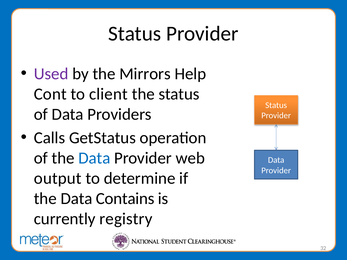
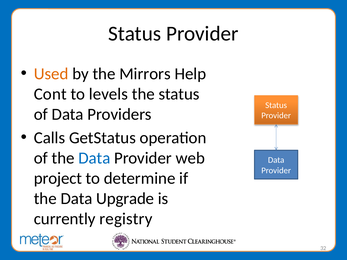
Used colour: purple -> orange (51, 74)
client: client -> levels (108, 94)
output: output -> project (58, 178)
Contains: Contains -> Upgrade (125, 199)
